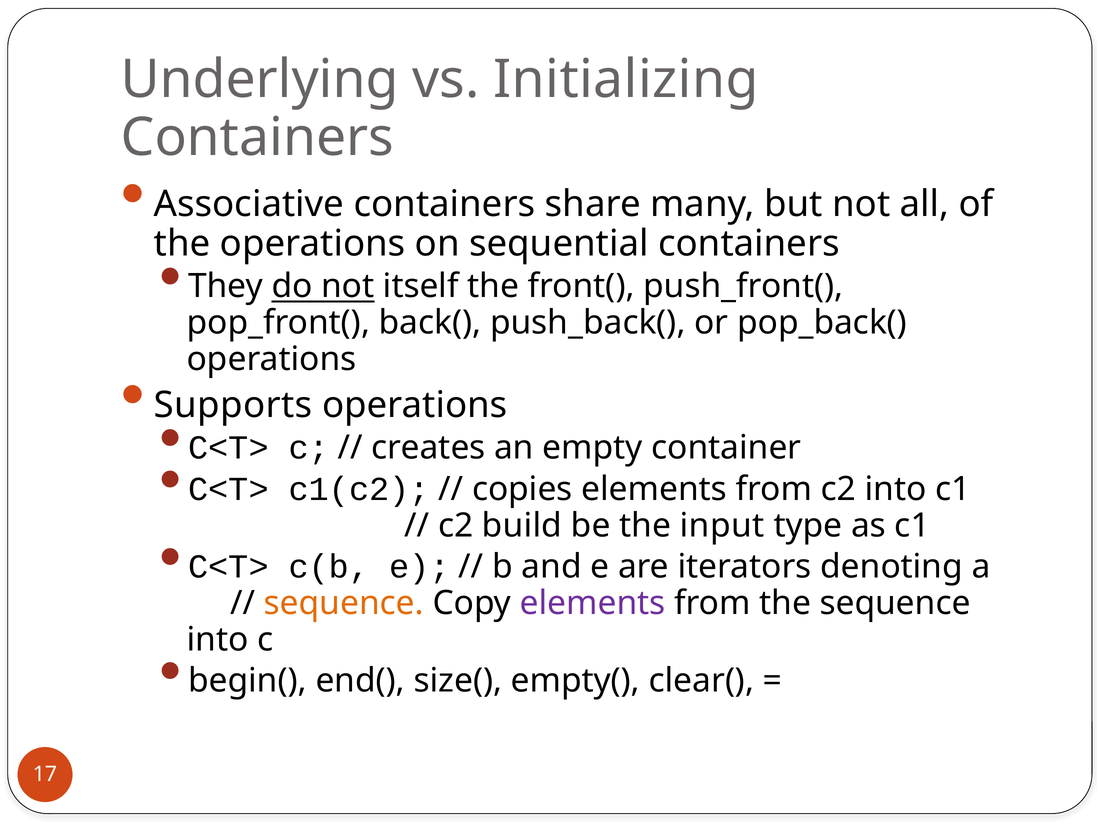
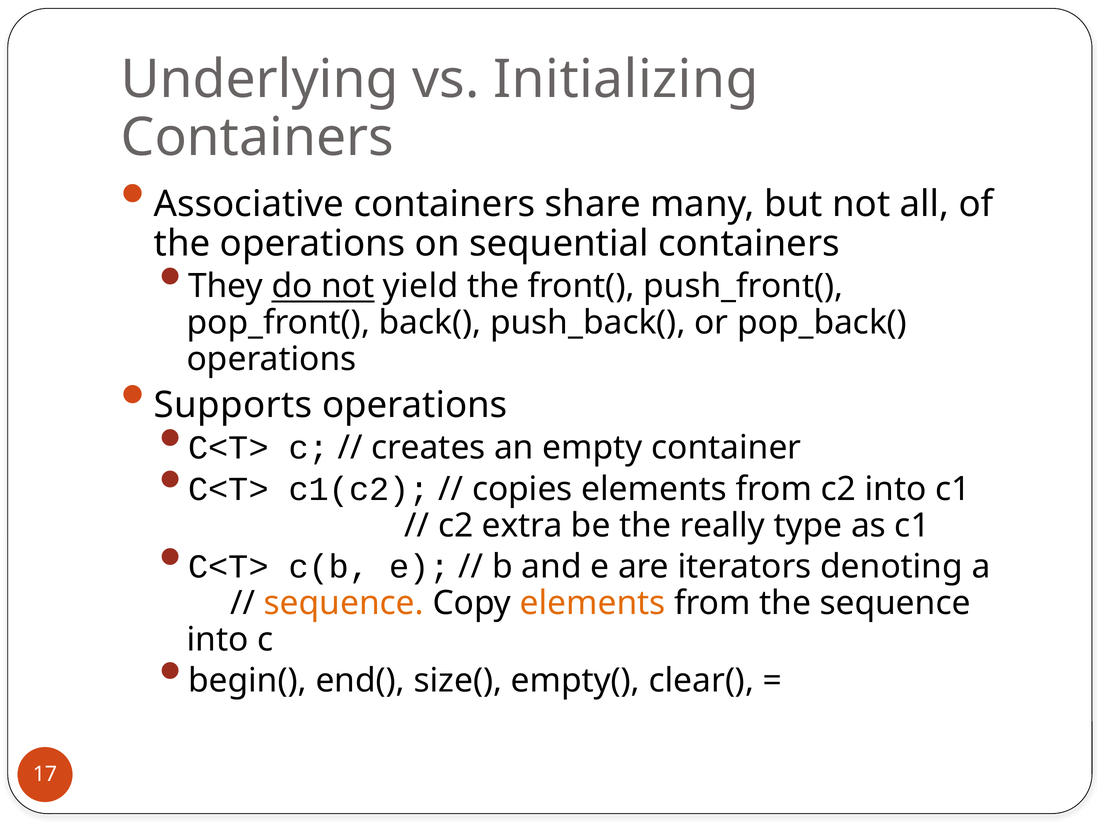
itself: itself -> yield (421, 286)
build: build -> extra (522, 525)
input: input -> really (722, 525)
elements colour: purple -> orange (593, 603)
